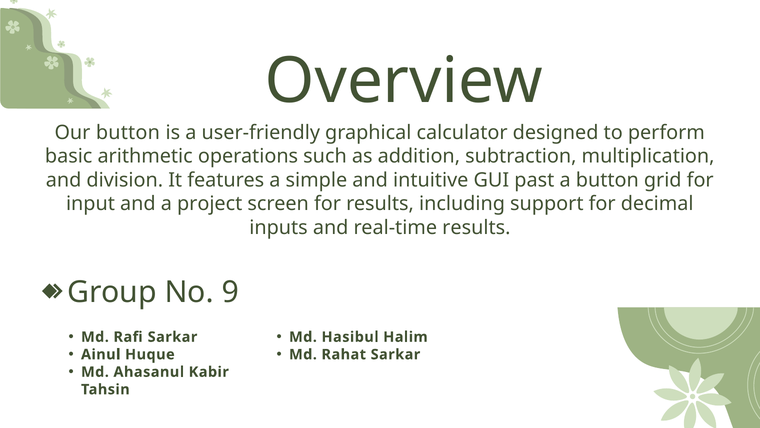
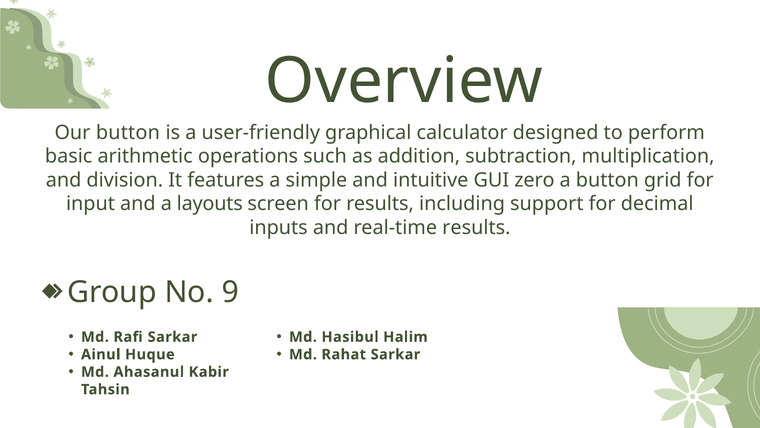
past: past -> zero (534, 180)
project: project -> layouts (210, 204)
